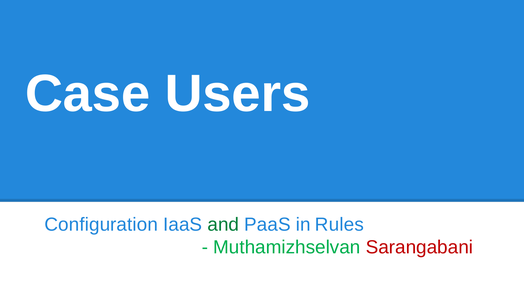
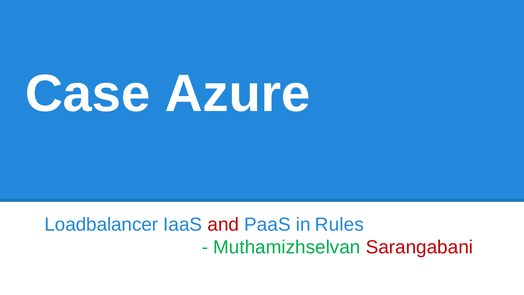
Users: Users -> Azure (237, 94)
Configuration: Configuration -> Loadbalancer (101, 224)
and colour: green -> red (223, 224)
